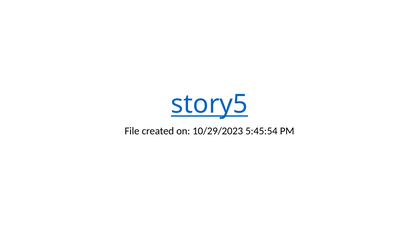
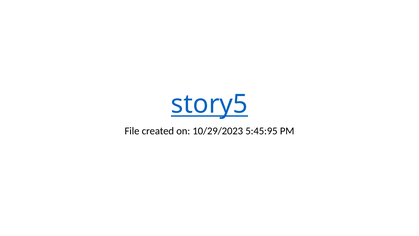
5:45:54: 5:45:54 -> 5:45:95 (261, 131)
